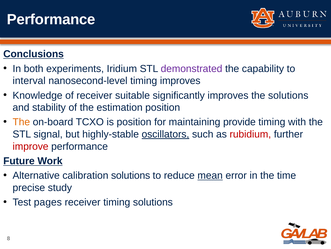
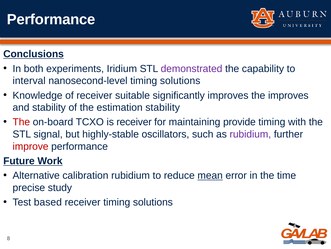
nanosecond-level timing improves: improves -> solutions (180, 81)
the solutions: solutions -> improves (288, 95)
estimation position: position -> stability (163, 107)
The colour: orange -> red (21, 122)
is position: position -> receiver (134, 122)
oscillators underline: present -> none (165, 134)
rubidium colour: red -> purple (250, 134)
calibration solutions: solutions -> rubidium (131, 175)
pages: pages -> based (48, 202)
